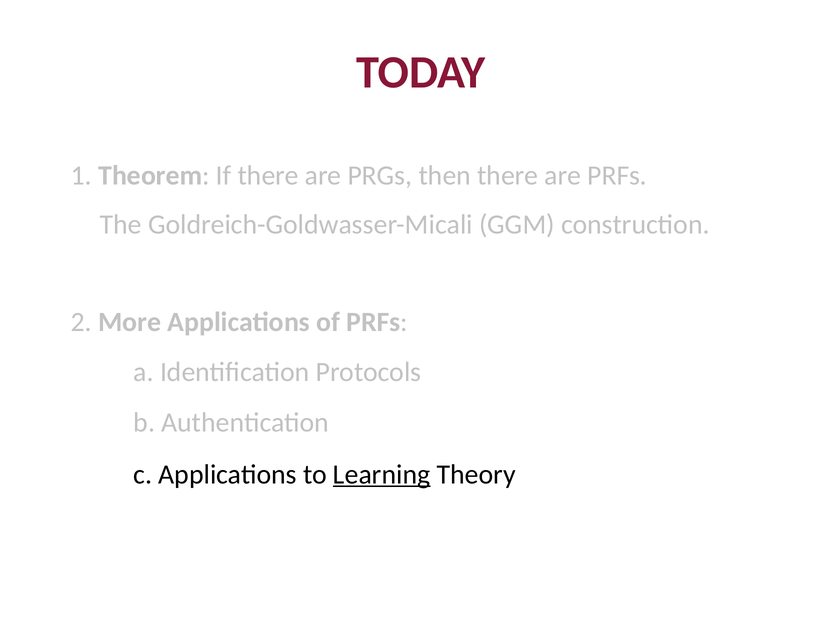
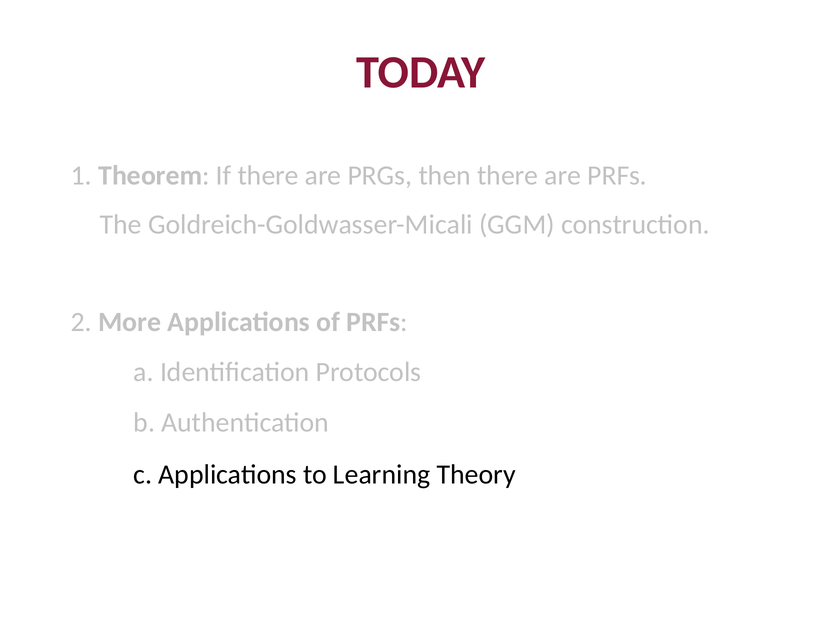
Learning underline: present -> none (382, 475)
